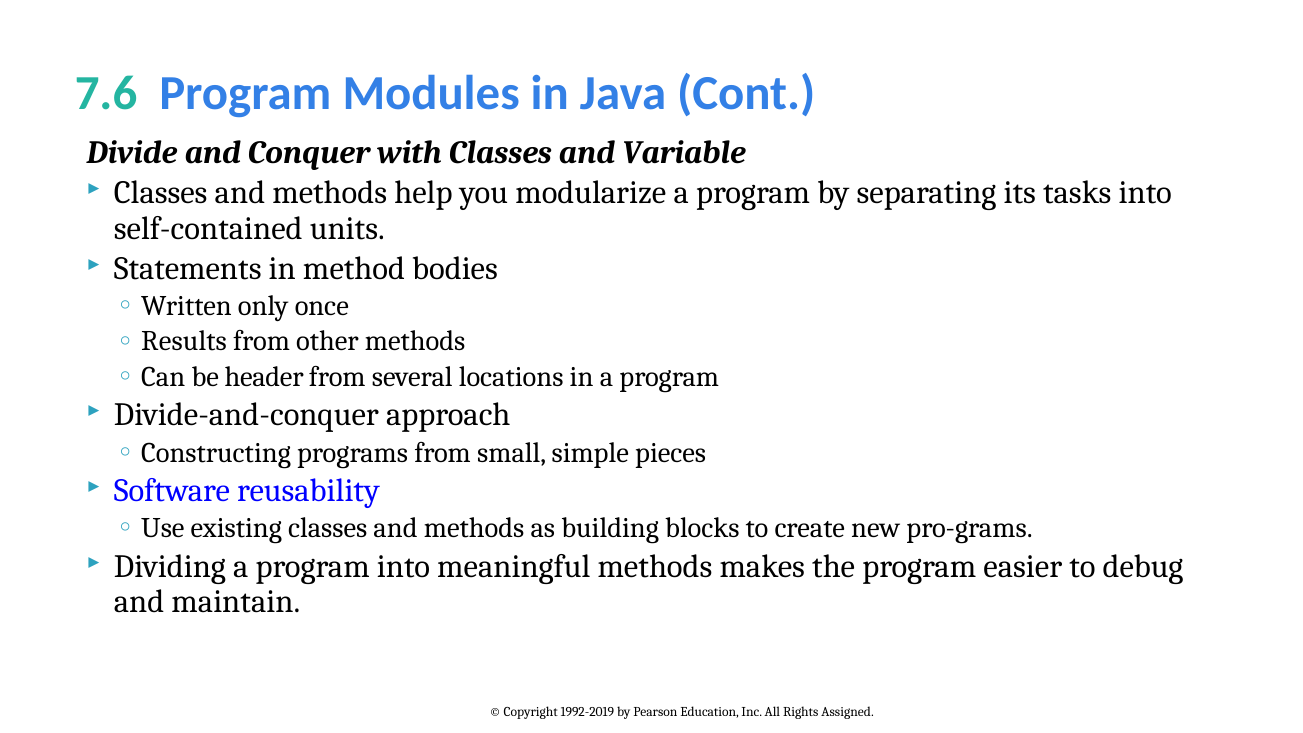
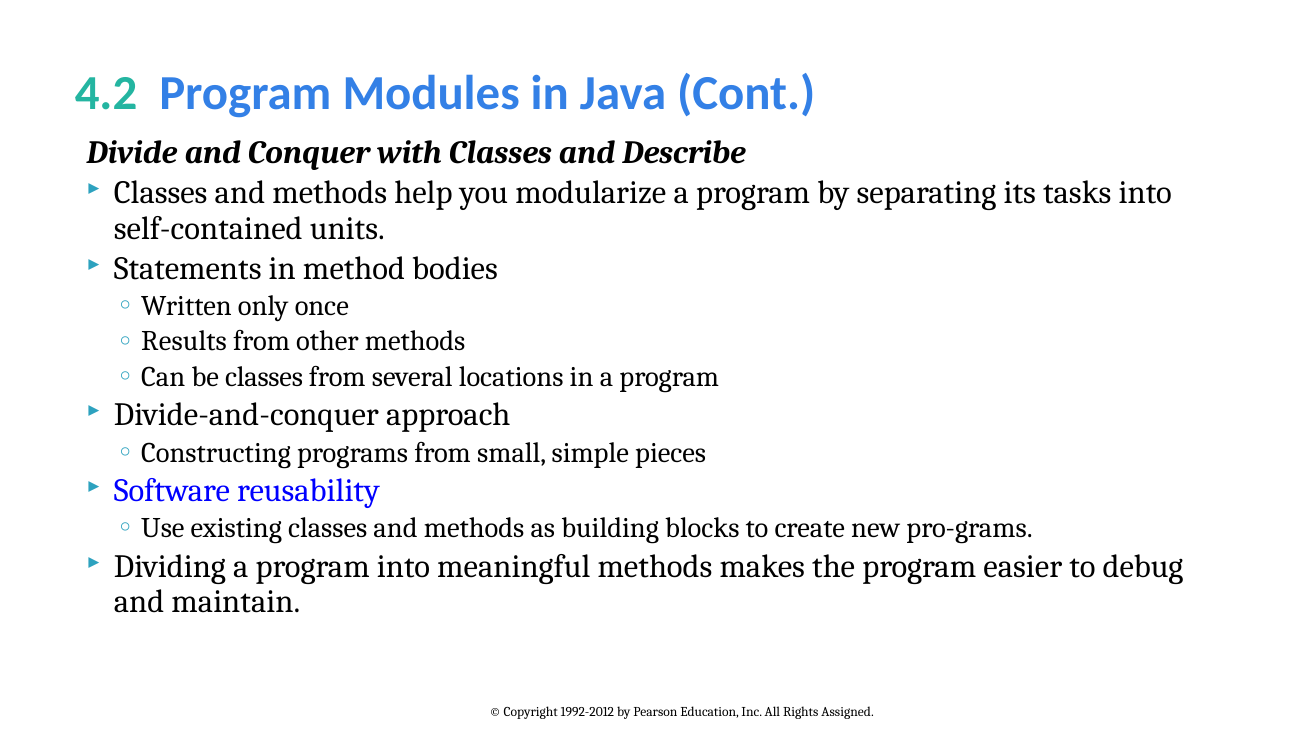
7.6: 7.6 -> 4.2 (106, 94)
Variable: Variable -> Describe (684, 153)
be header: header -> classes (264, 377)
1992-2019: 1992-2019 -> 1992-2012 (587, 712)
